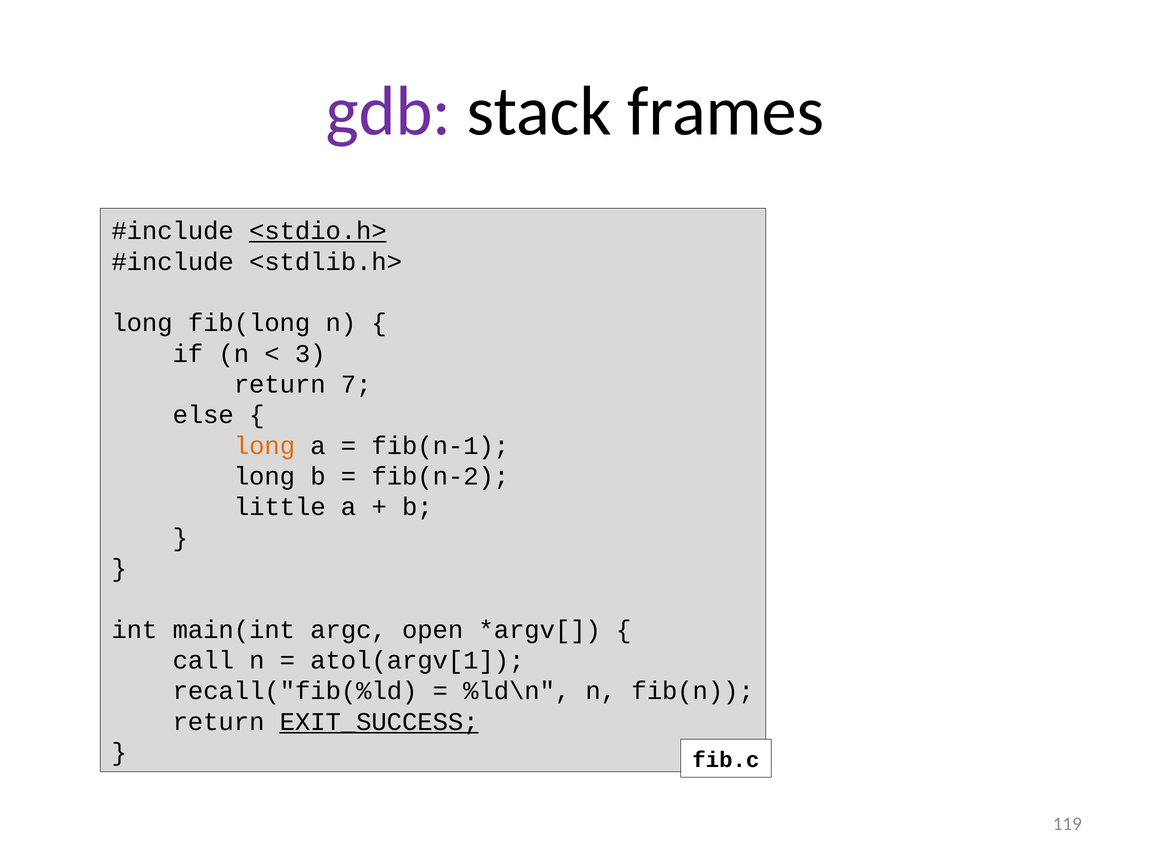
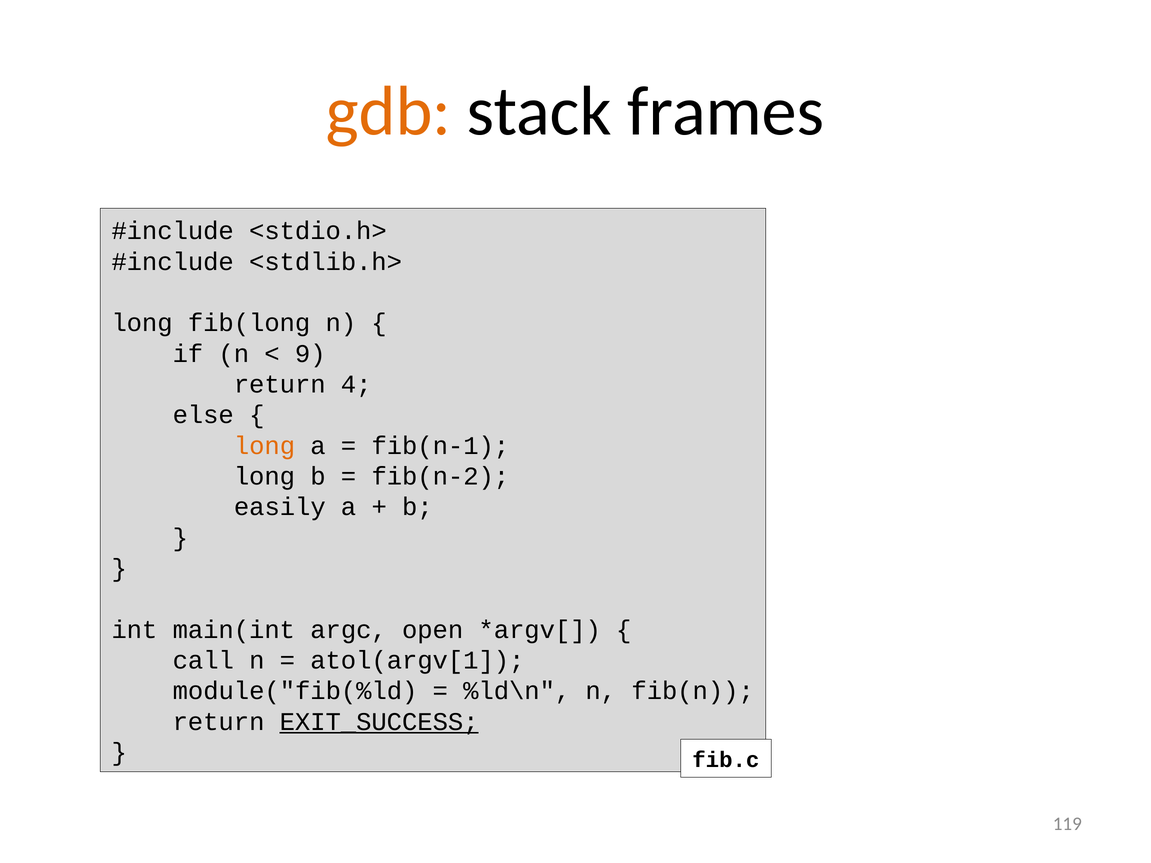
gdb colour: purple -> orange (388, 111)
<stdio.h> underline: present -> none (318, 231)
3: 3 -> 9 (310, 354)
7: 7 -> 4 (356, 384)
little: little -> easily (280, 507)
recall("fib(%ld: recall("fib(%ld -> module("fib(%ld (295, 691)
